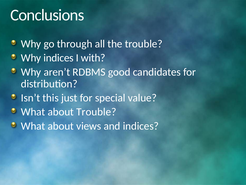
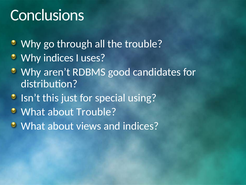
with: with -> uses (93, 58)
value: value -> using (142, 98)
